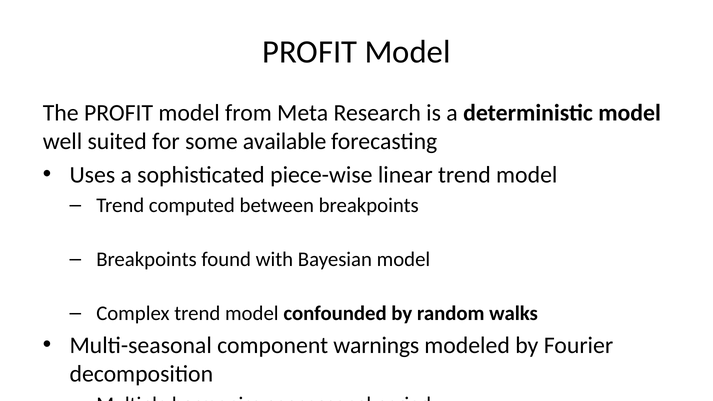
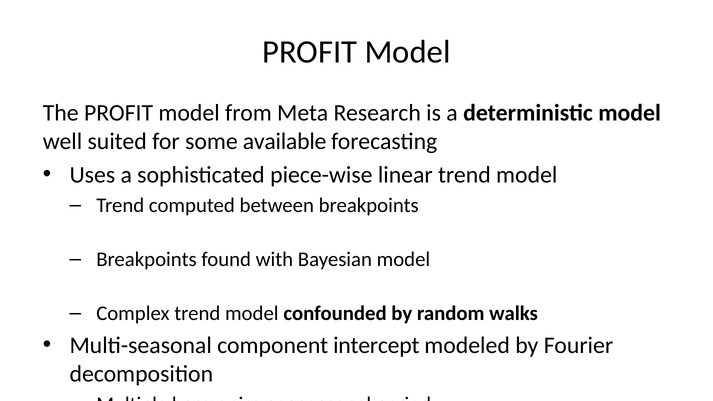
warnings: warnings -> intercept (376, 345)
